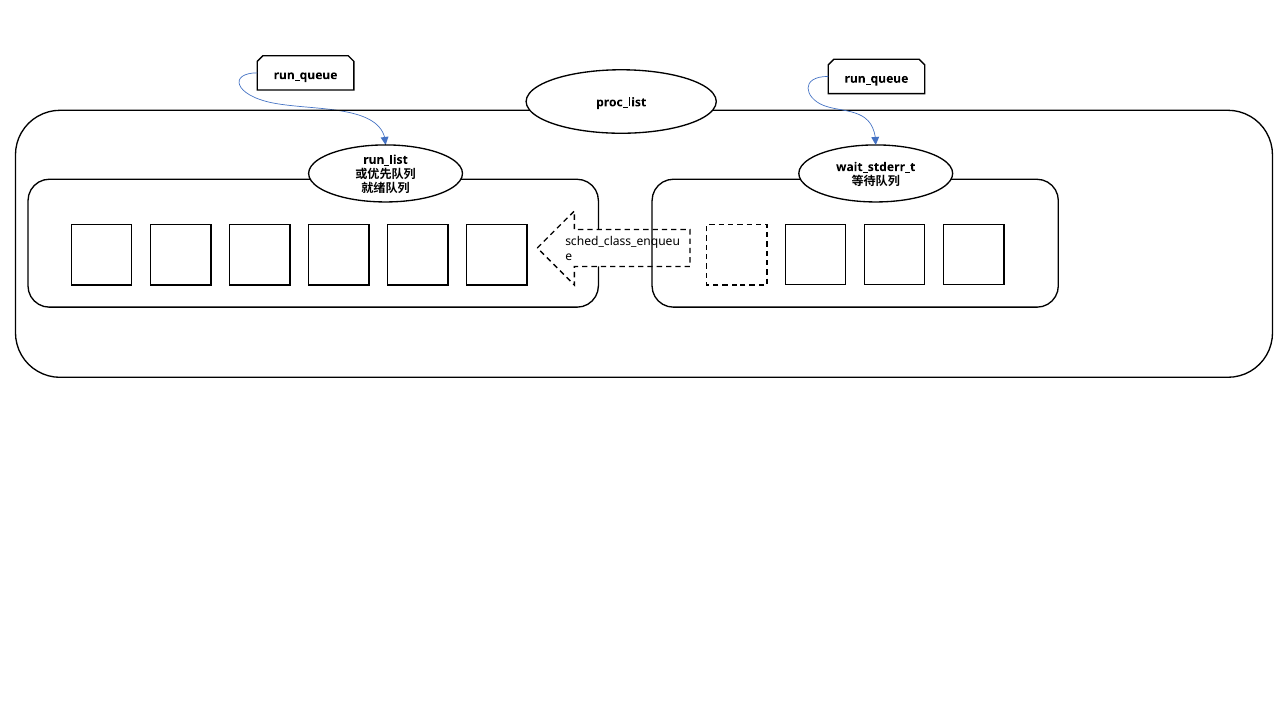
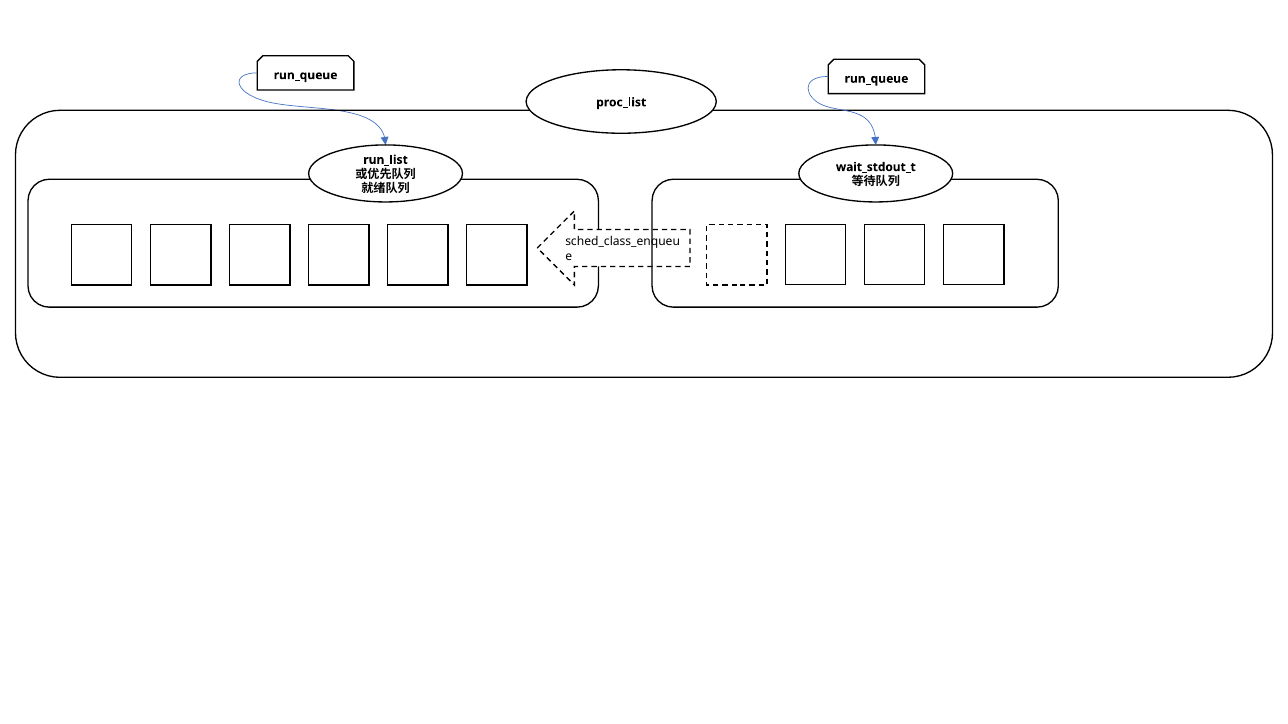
wait_stderr_t: wait_stderr_t -> wait_stdout_t (876, 167)
